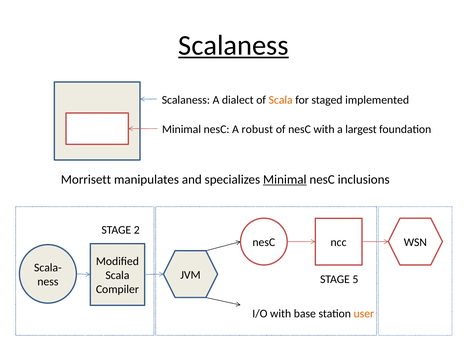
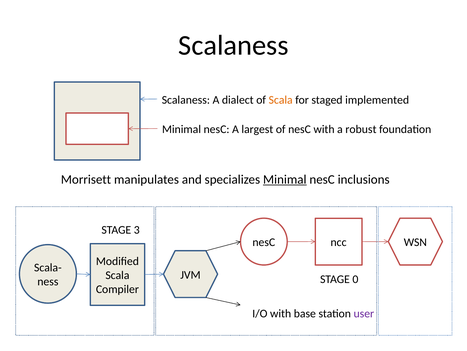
Scalaness underline: present -> none (233, 45)
robust: robust -> largest (257, 129)
largest: largest -> robust (361, 129)
2: 2 -> 3 (137, 229)
5: 5 -> 0 (355, 279)
user colour: orange -> purple (364, 313)
